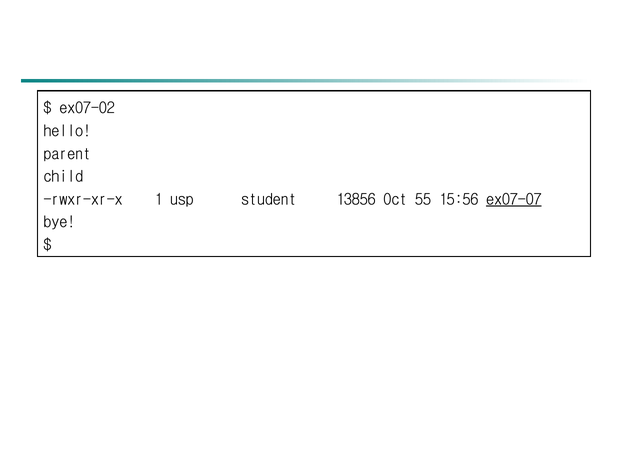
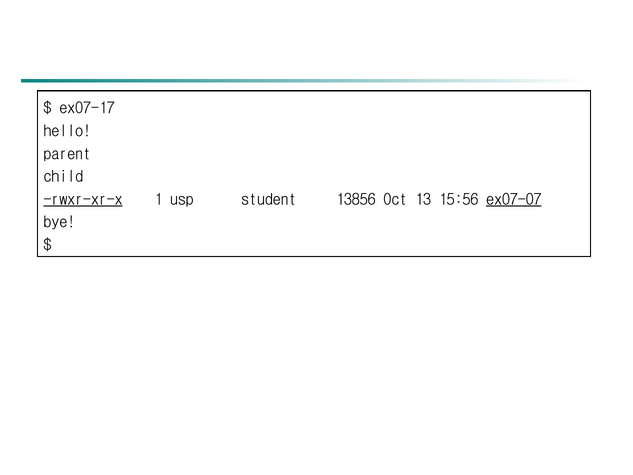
ex07-02: ex07-02 -> ex07-17 (87, 108)
rwxr-xr-x underline: none -> present (83, 199)
55: 55 -> 13 (423, 199)
